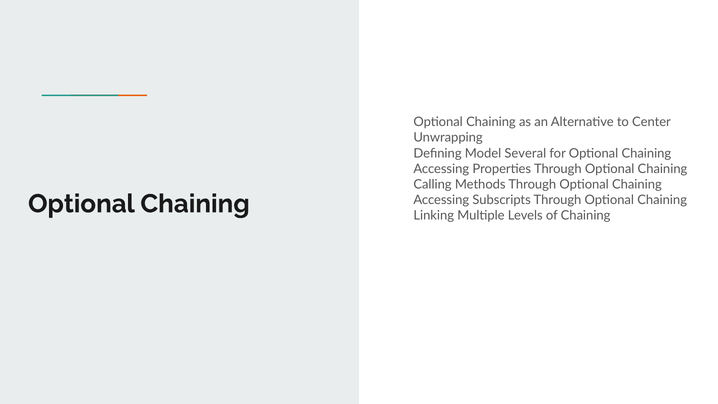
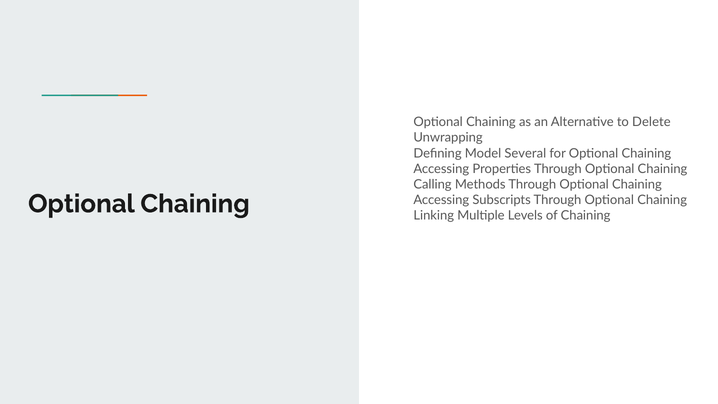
Center: Center -> Delete (651, 122)
